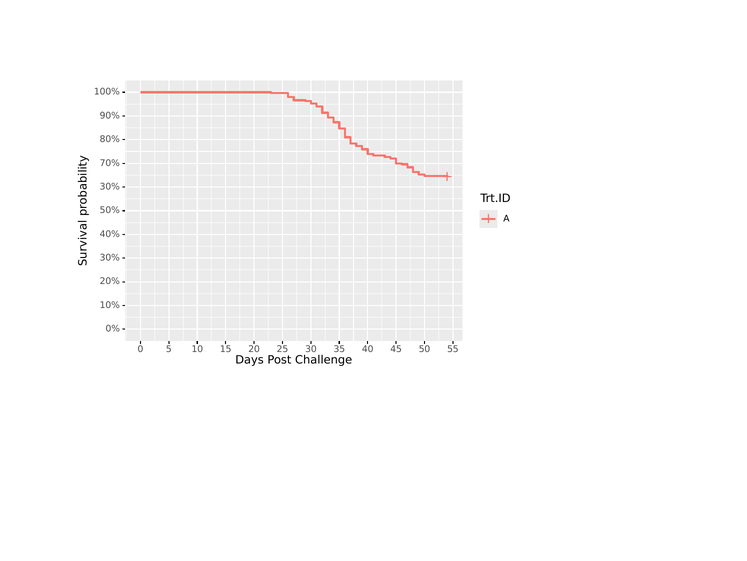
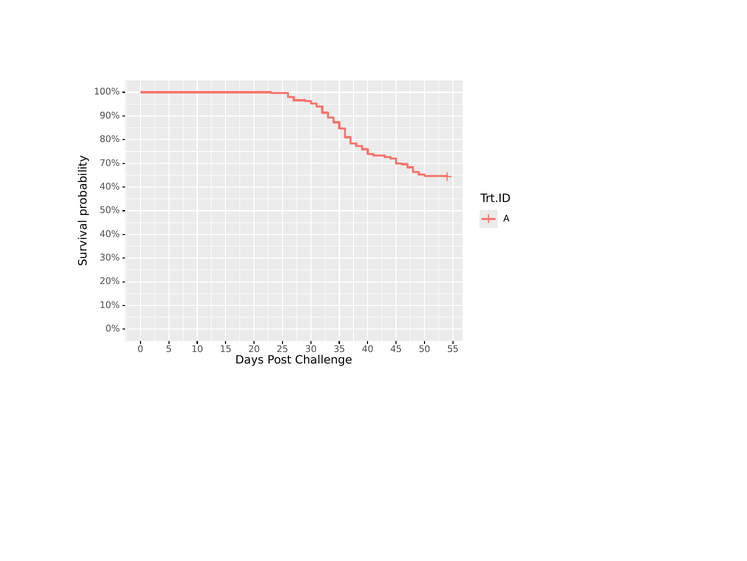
30%: 30% -> 40% (110, 186)
